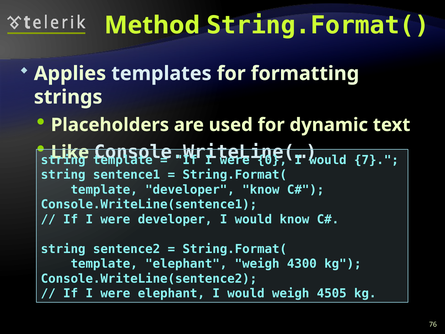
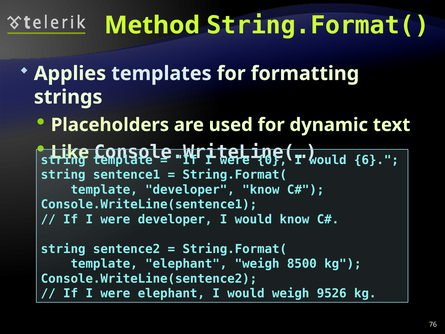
7: 7 -> 6 (376, 160)
4300: 4300 -> 8500 (302, 264)
4505: 4505 -> 9526 (332, 293)
